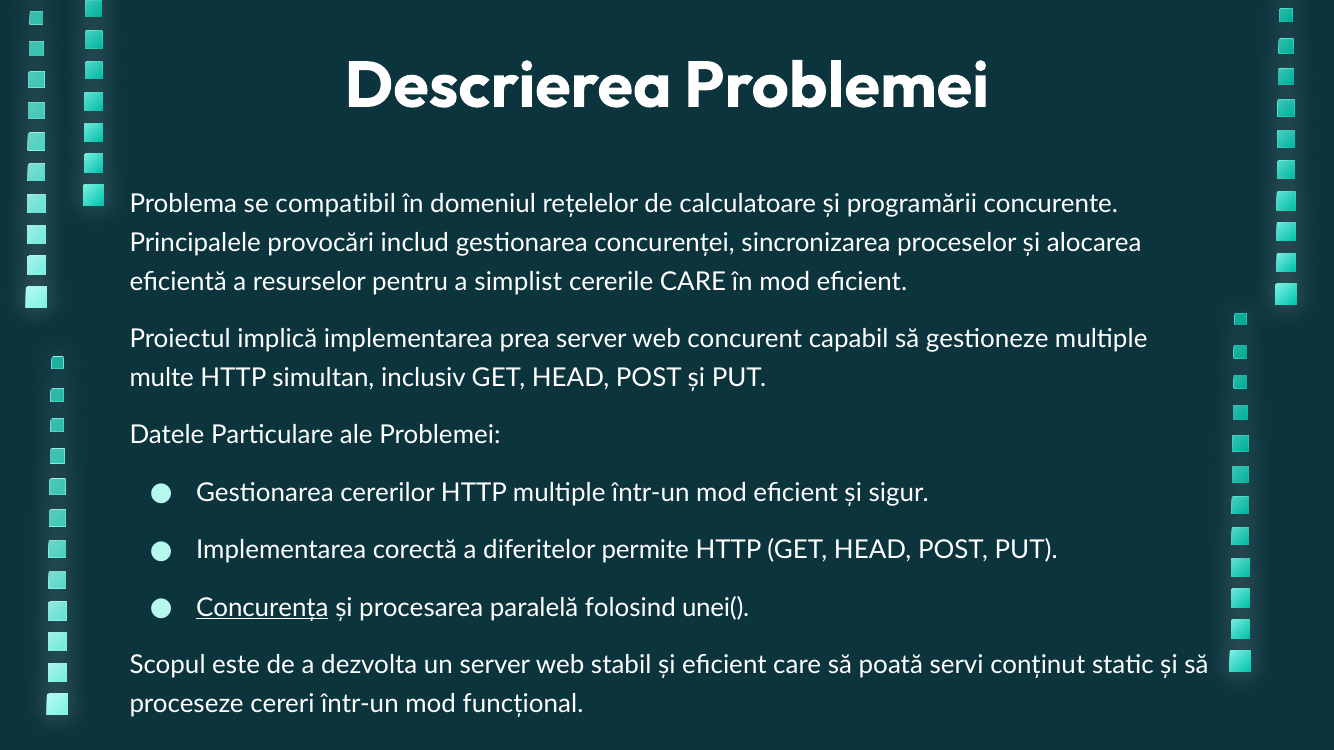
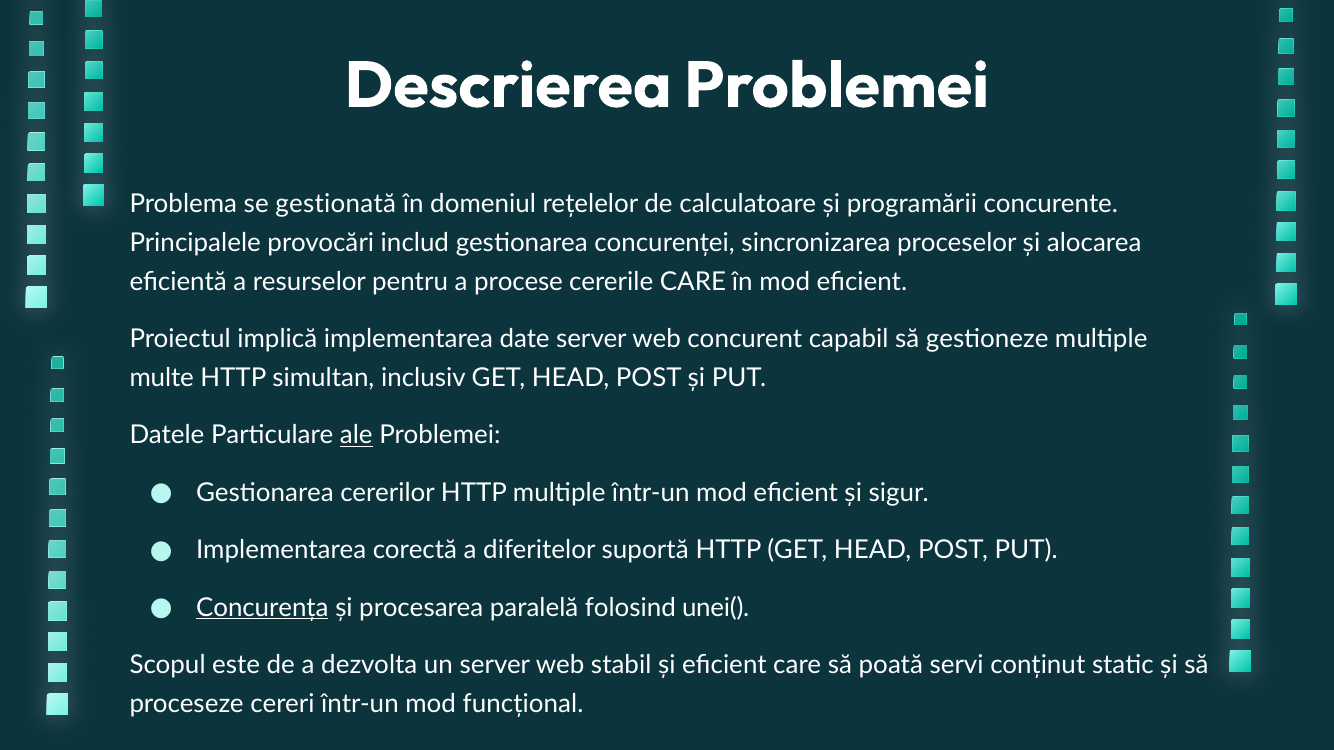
compatibil: compatibil -> gestionată (336, 204)
simplist: simplist -> procese (518, 282)
prea: prea -> date (525, 339)
ale underline: none -> present (356, 435)
permite: permite -> suportă (645, 550)
